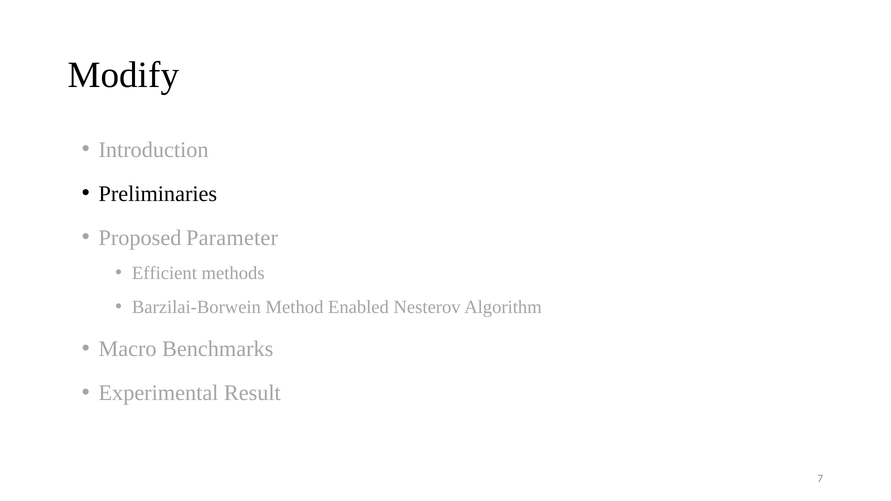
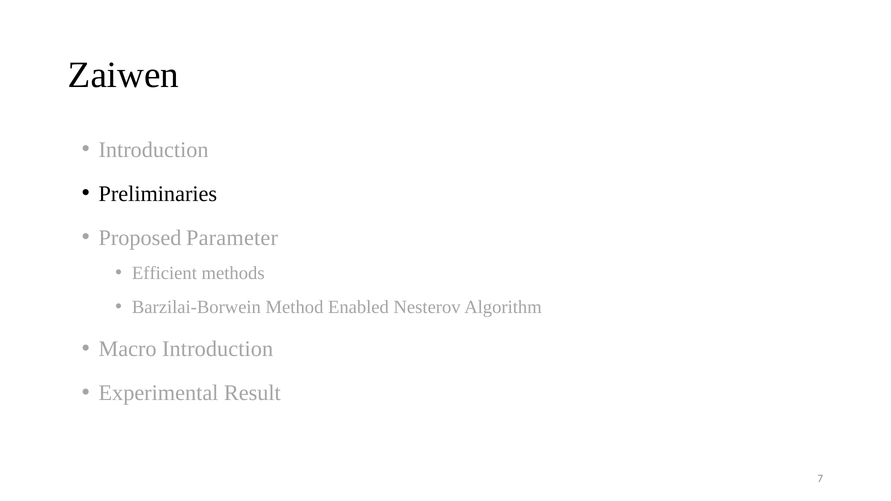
Modify: Modify -> Zaiwen (123, 75)
Macro Benchmarks: Benchmarks -> Introduction (218, 349)
